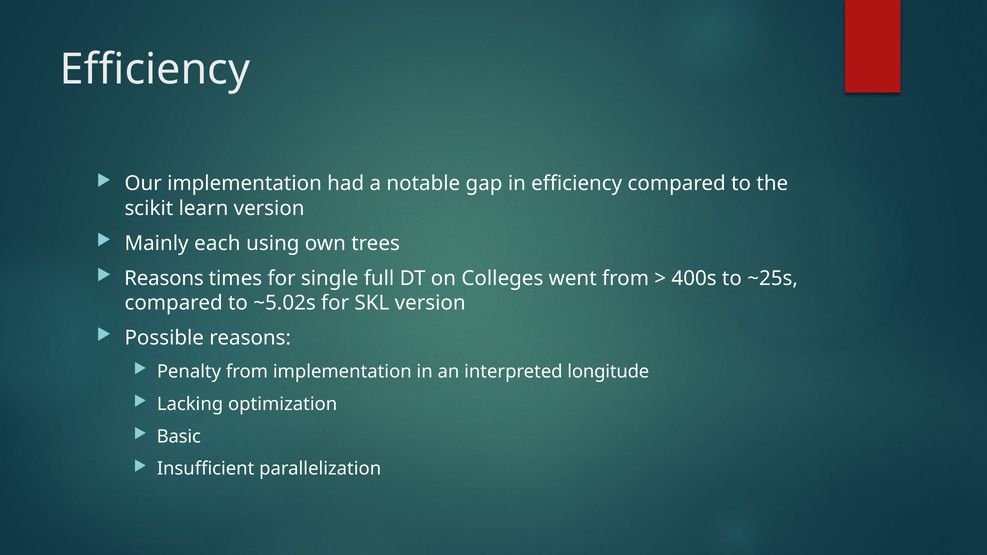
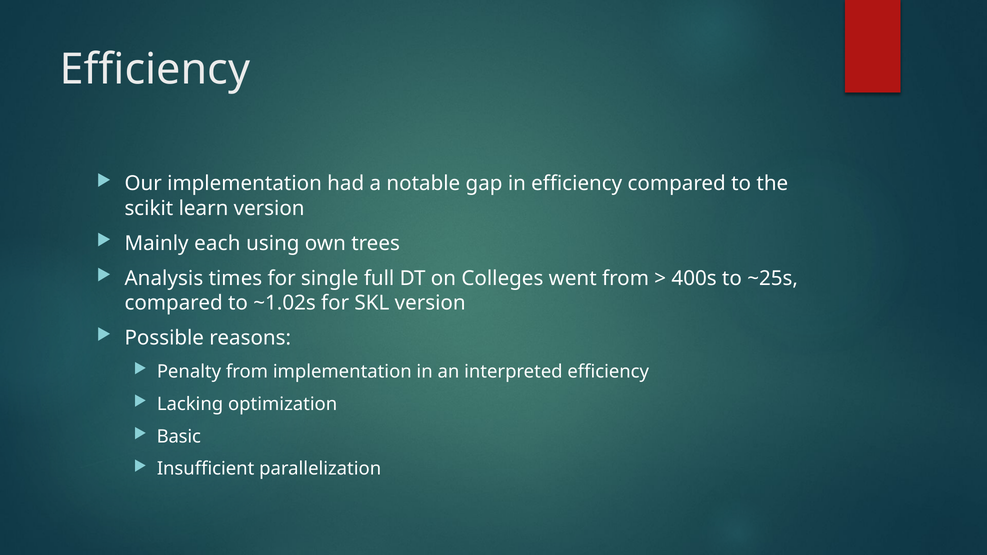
Reasons: Reasons -> Analysis (164, 278)
~5.02s: ~5.02s -> ~1.02s (285, 303)
interpreted longitude: longitude -> efficiency (608, 372)
